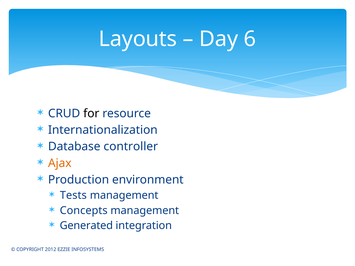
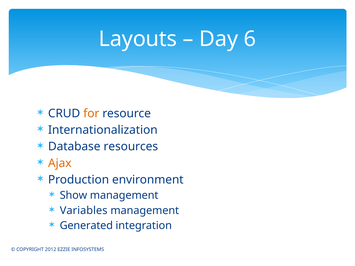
for colour: black -> orange (91, 114)
controller: controller -> resources (131, 147)
Tests: Tests -> Show (73, 196)
Concepts: Concepts -> Variables (84, 211)
